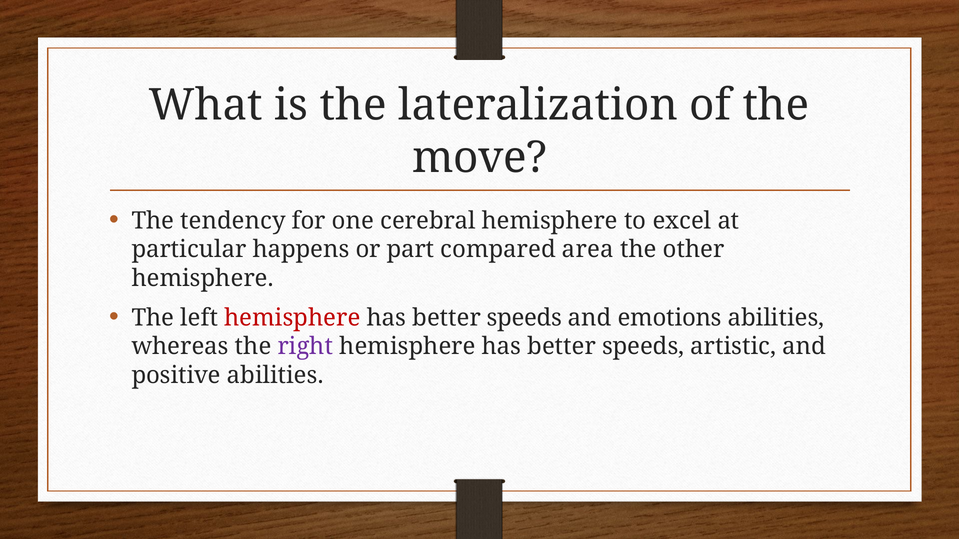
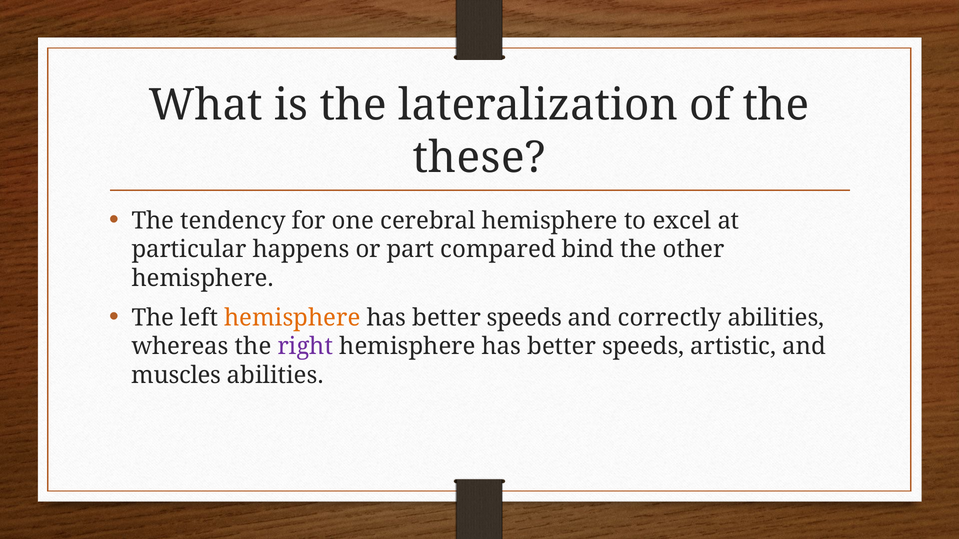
move: move -> these (479, 158)
area: area -> bind (588, 250)
hemisphere colour: red -> orange (292, 318)
emotions: emotions -> correctly (670, 318)
positive: positive -> muscles (176, 375)
